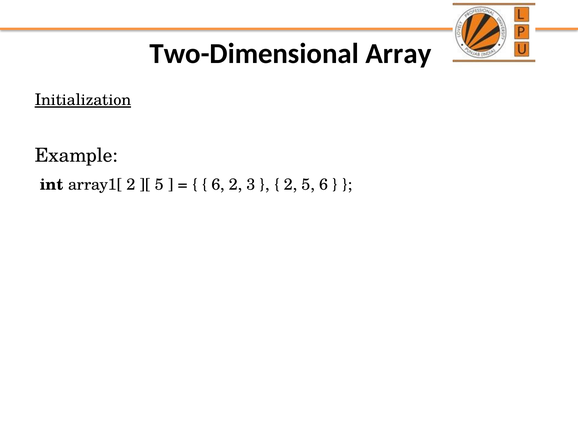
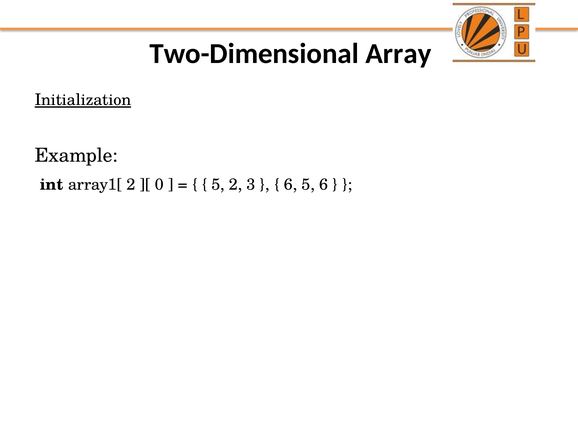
5: 5 -> 0 (159, 185)
6: 6 -> 5 (218, 185)
2: 2 -> 6 (291, 185)
